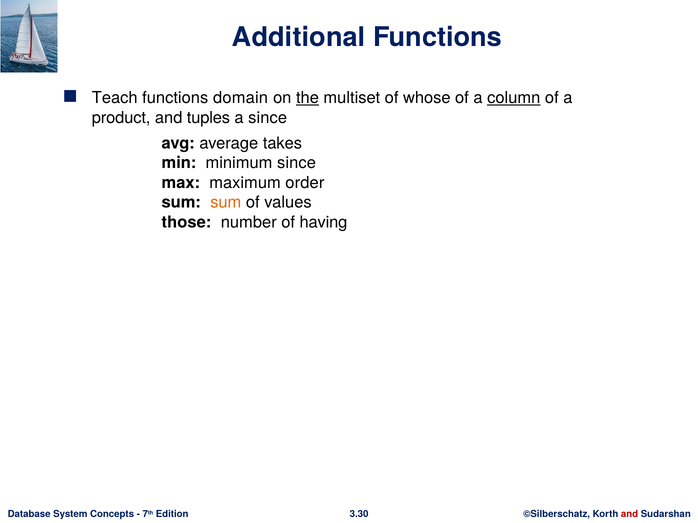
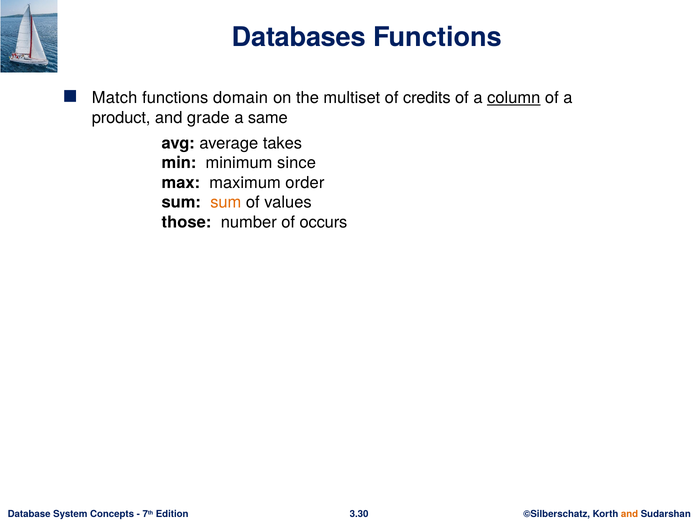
Additional: Additional -> Databases (299, 38)
Teach: Teach -> Match (115, 98)
the underline: present -> none (307, 98)
whose: whose -> credits (427, 98)
tuples: tuples -> grade (208, 118)
a since: since -> same (268, 118)
having: having -> occurs (323, 223)
and colour: red -> orange (630, 515)
